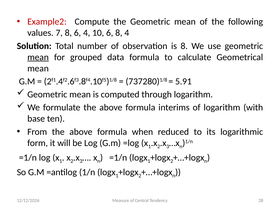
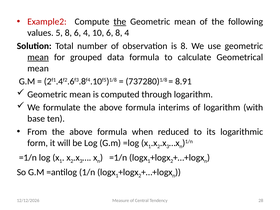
the underline: none -> present (120, 22)
7: 7 -> 5 (59, 33)
5.91: 5.91 -> 8.91 (183, 81)
